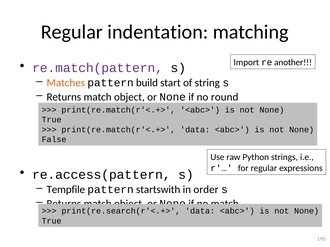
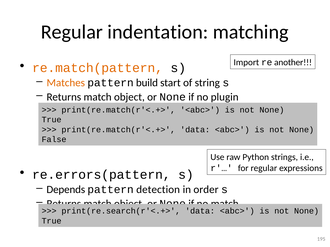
re.match(pattern colour: purple -> orange (98, 68)
round: round -> plugin (225, 97)
re.access(pattern: re.access(pattern -> re.errors(pattern (101, 175)
Tempfile: Tempfile -> Depends (66, 190)
startswith: startswith -> detection (158, 190)
